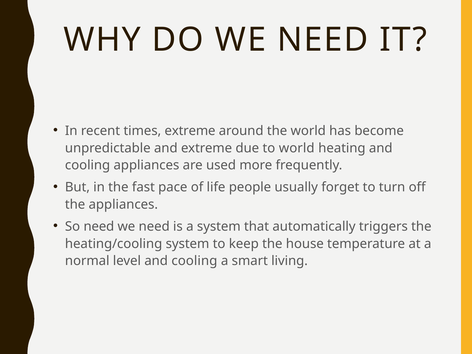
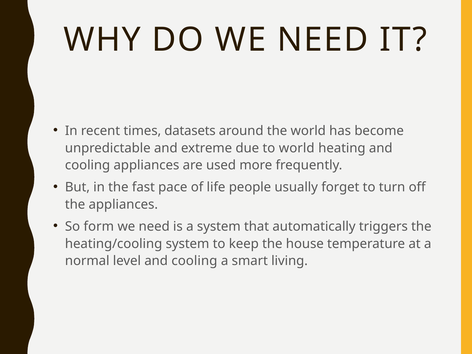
times extreme: extreme -> datasets (190, 131)
So need: need -> form (99, 226)
